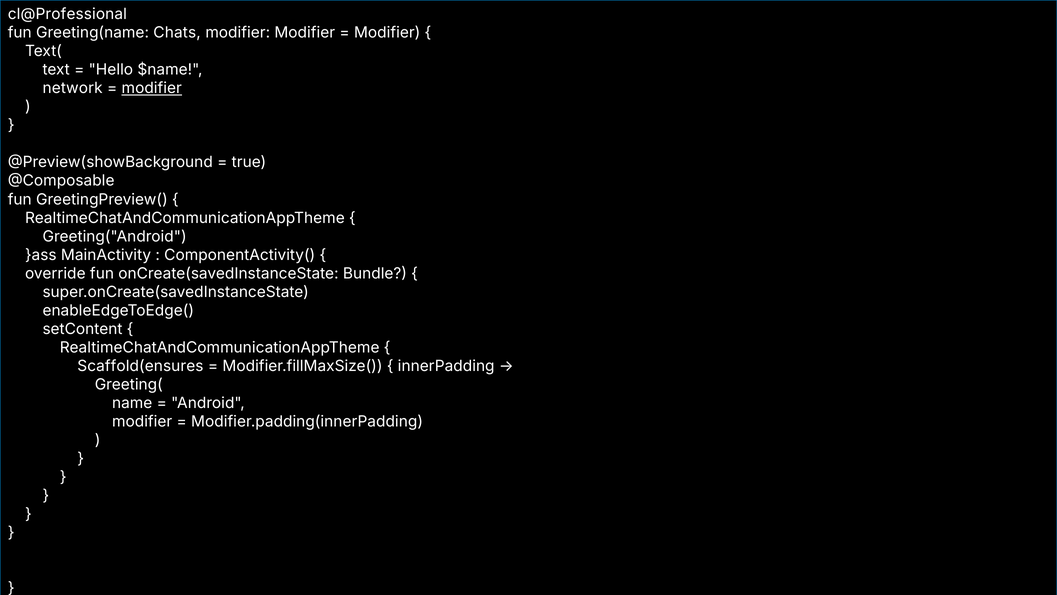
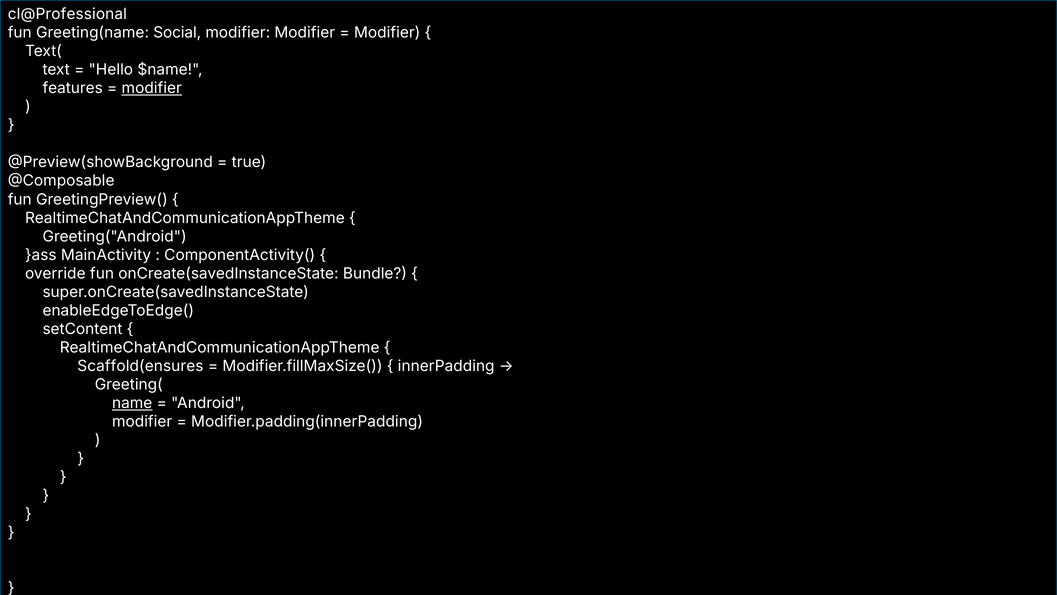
Chats: Chats -> Social (177, 33)
network: network -> features (73, 88)
name underline: none -> present (132, 403)
